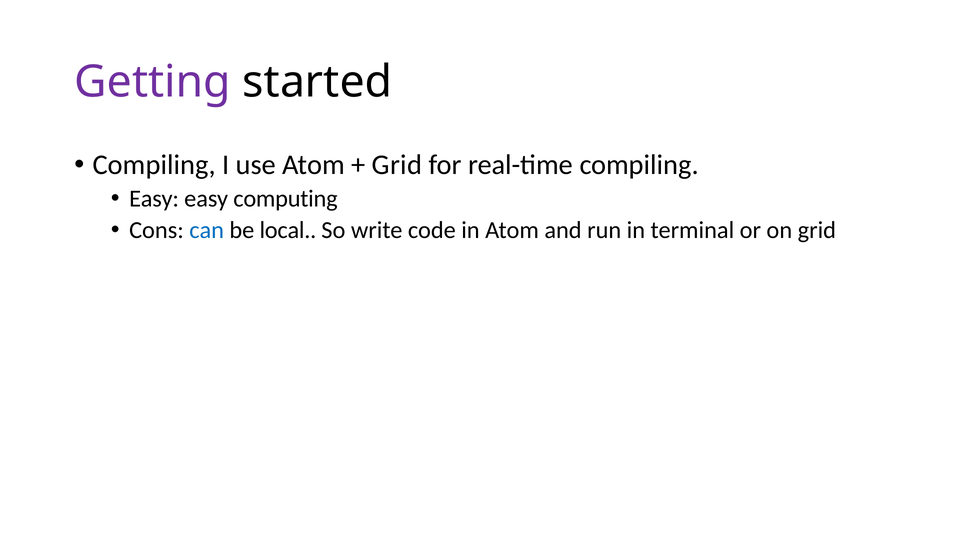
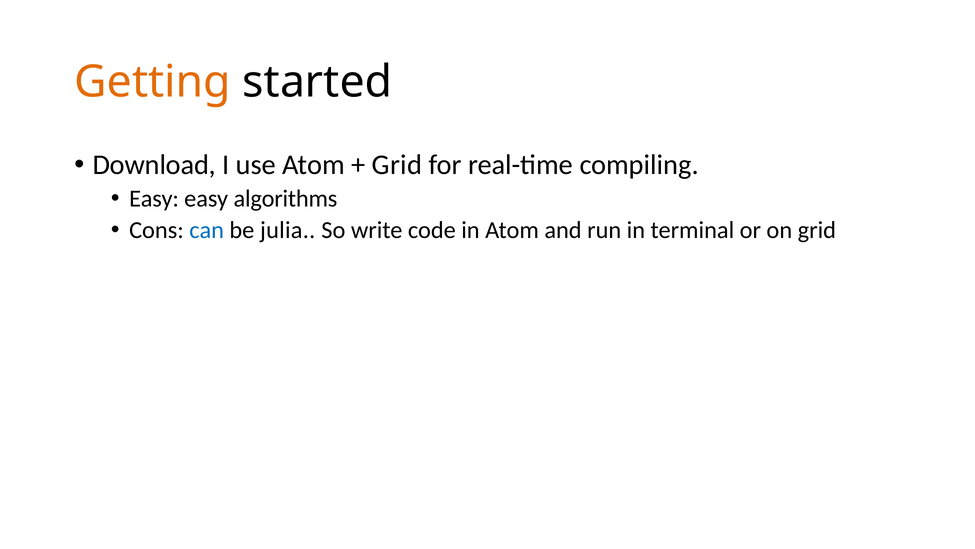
Getting colour: purple -> orange (153, 82)
Compiling: Compiling -> Download (154, 165)
computing: computing -> algorithms (285, 198)
local: local -> julia (288, 230)
